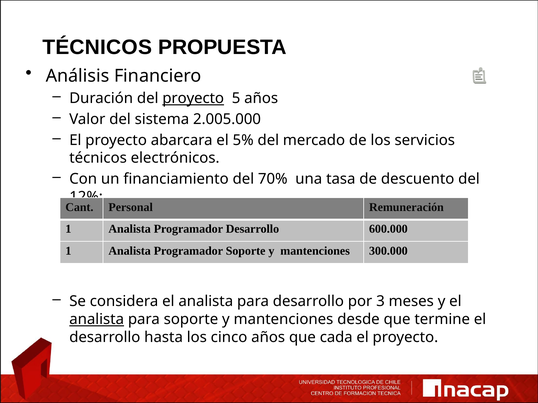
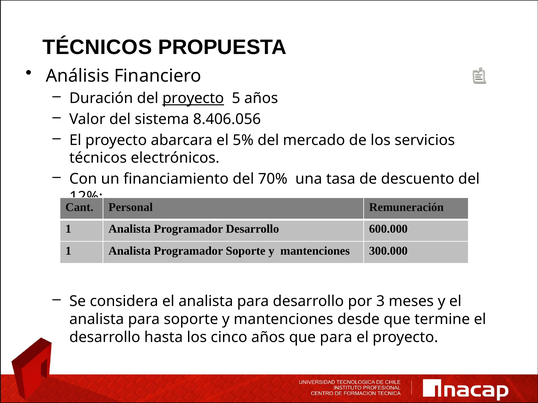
2.005.000: 2.005.000 -> 8.406.056 (227, 119)
analista underline: present -> none (97, 320)
que cada: cada -> para (336, 338)
